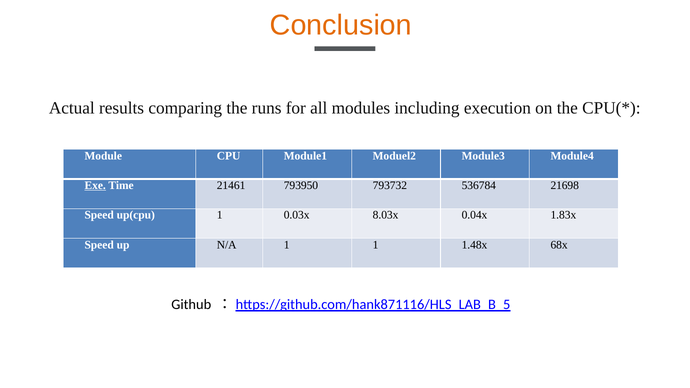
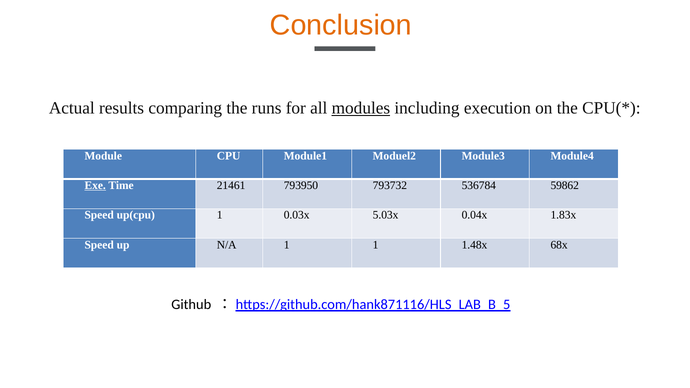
modules underline: none -> present (361, 108)
21698: 21698 -> 59862 (565, 186)
8.03x: 8.03x -> 5.03x (386, 215)
